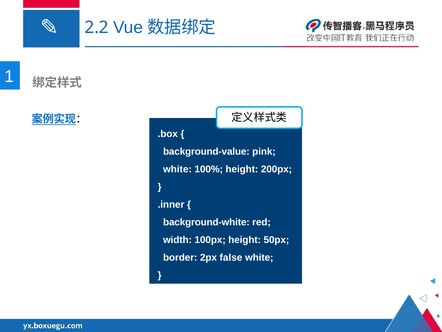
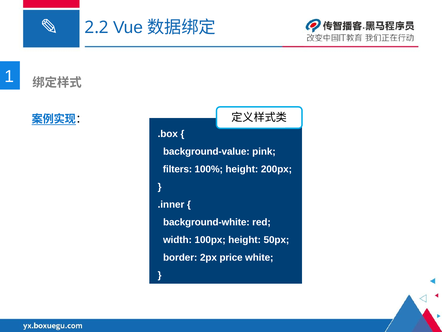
white: white -> filters (178, 169)
false: false -> price (231, 257)
